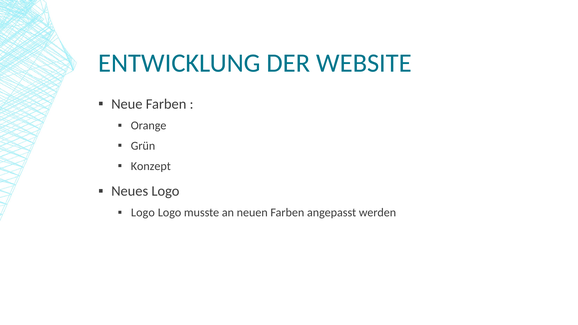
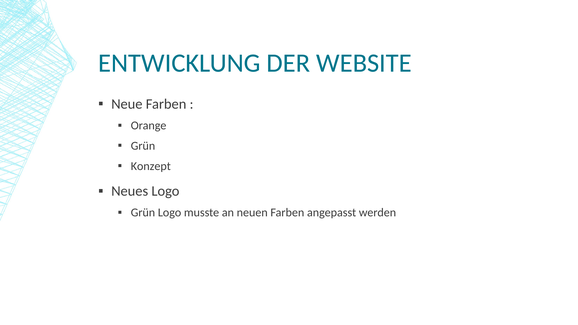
Logo: Logo -> Grün (143, 213)
